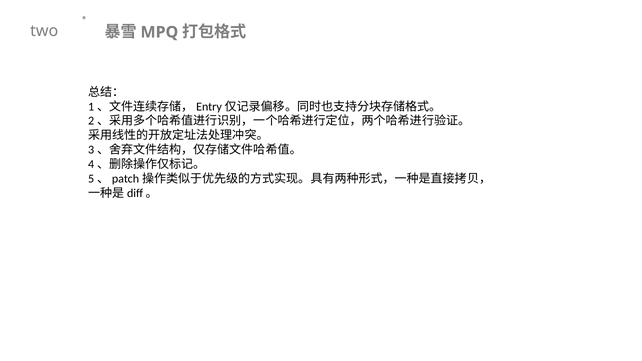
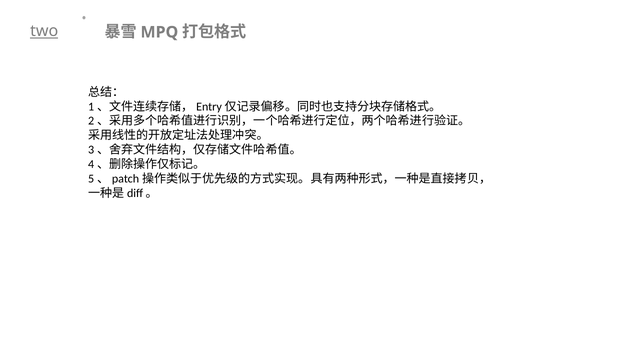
two underline: none -> present (44, 31)
